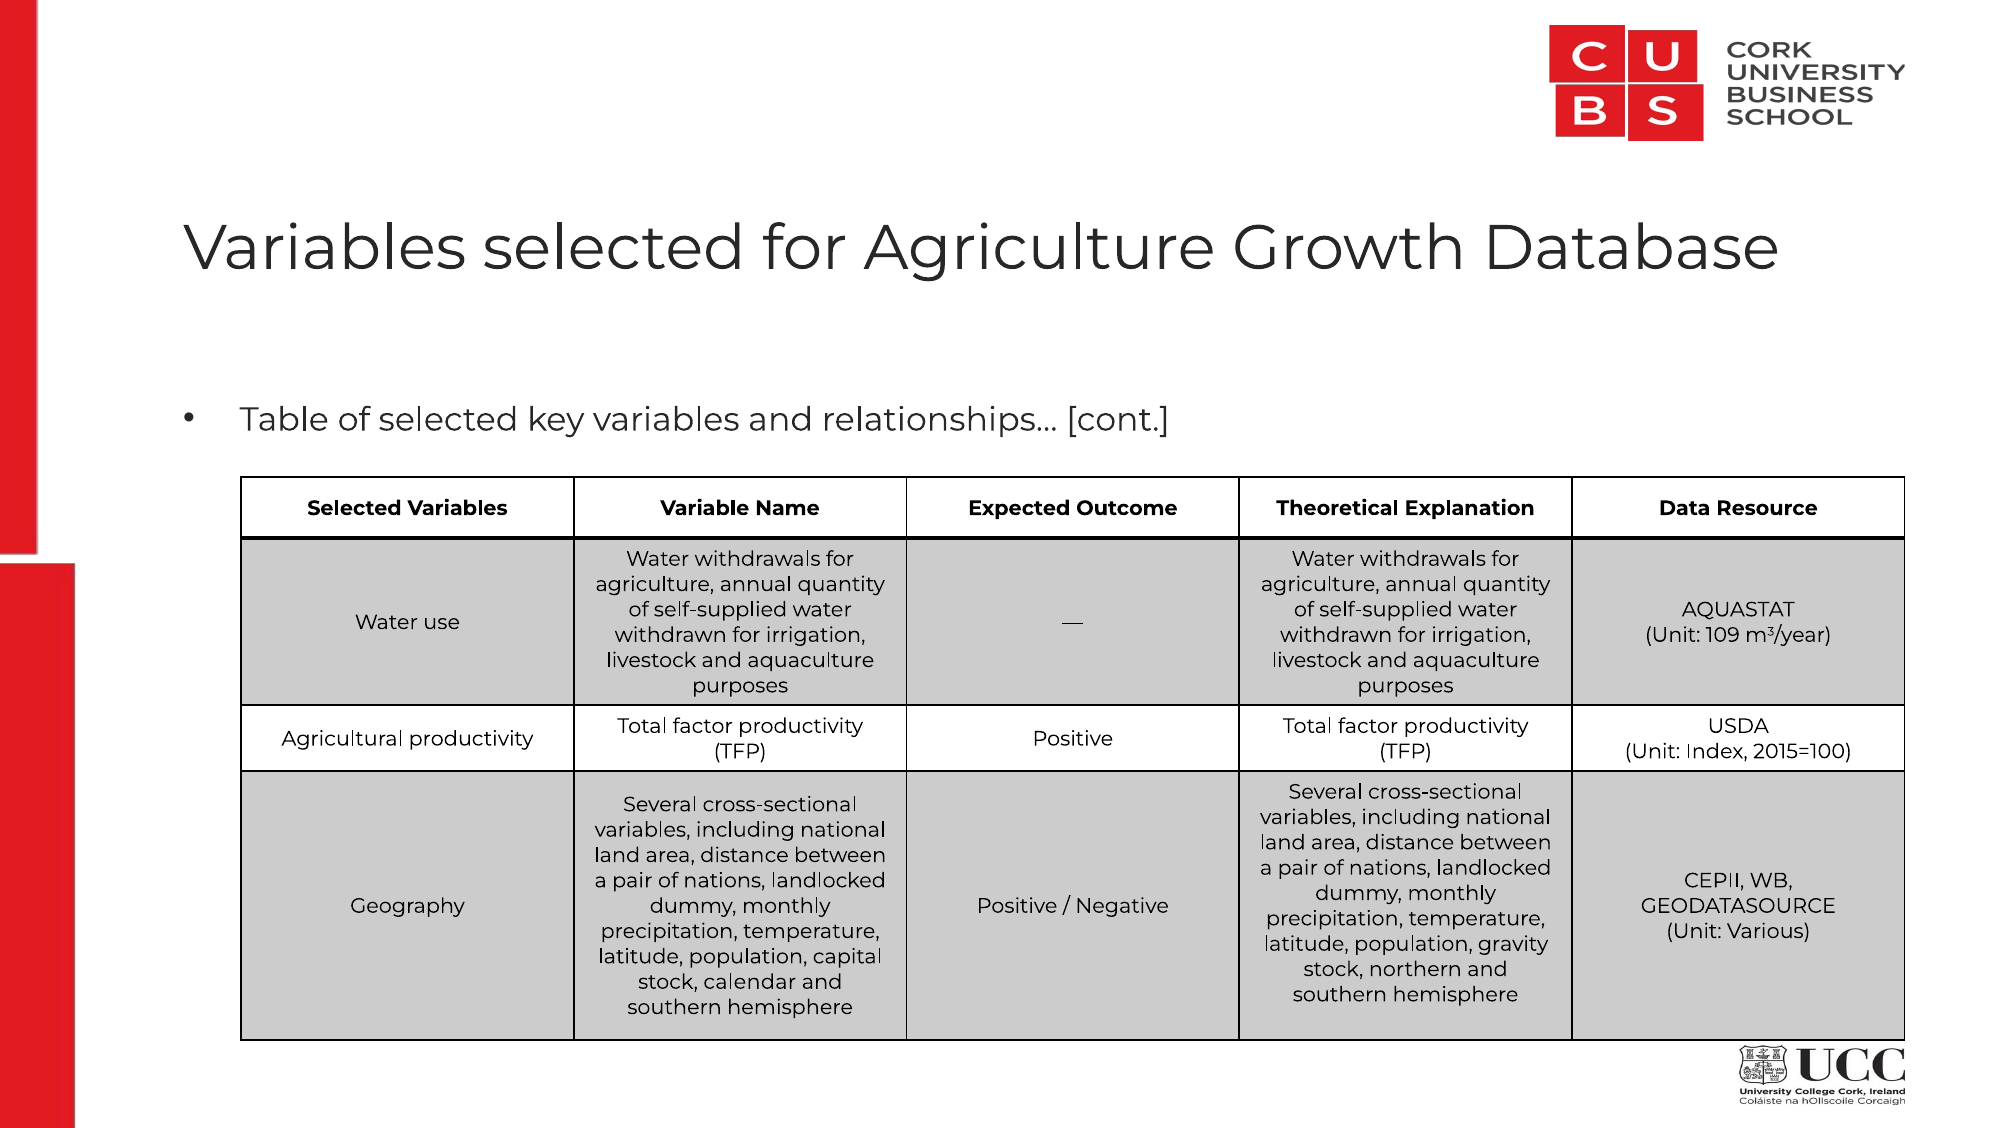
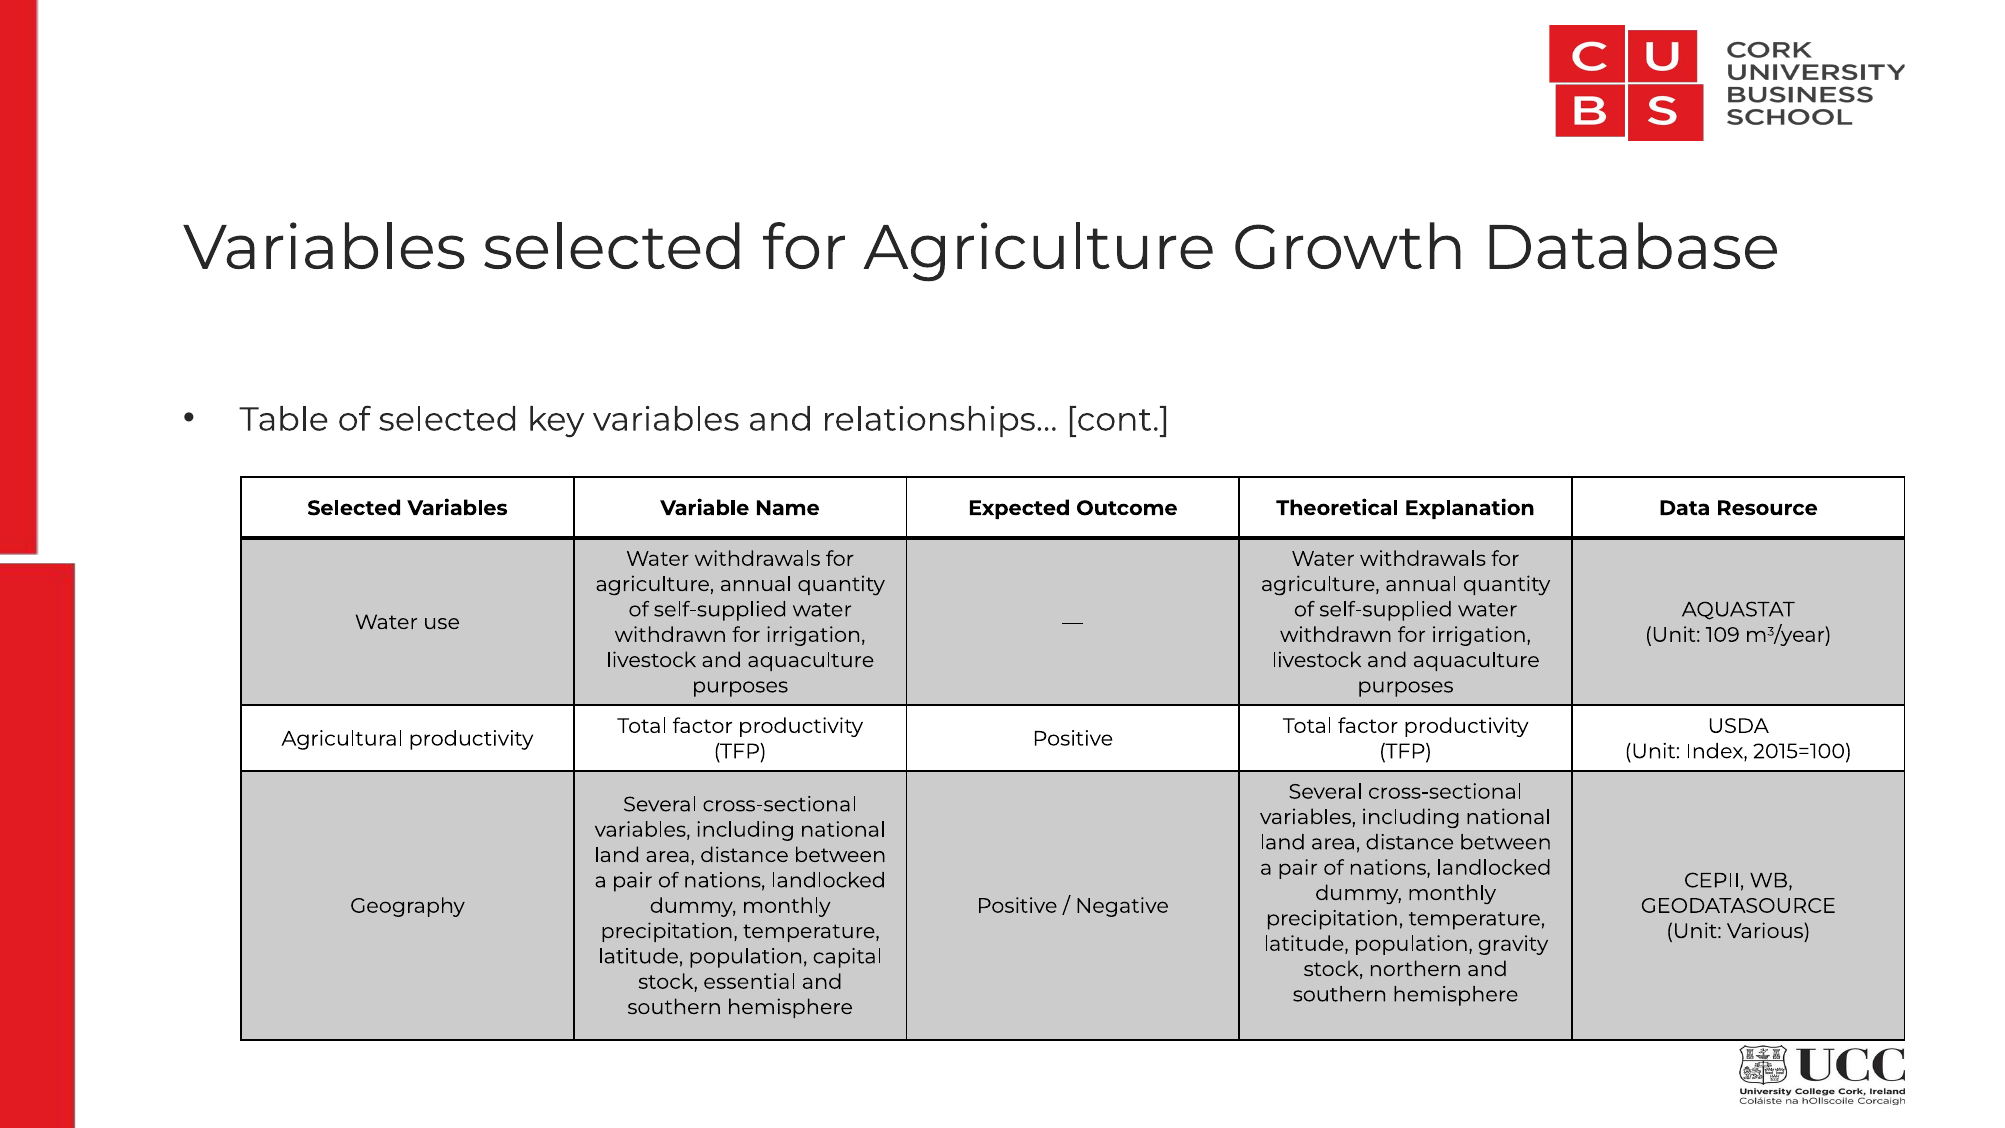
calendar: calendar -> essential (750, 982)
